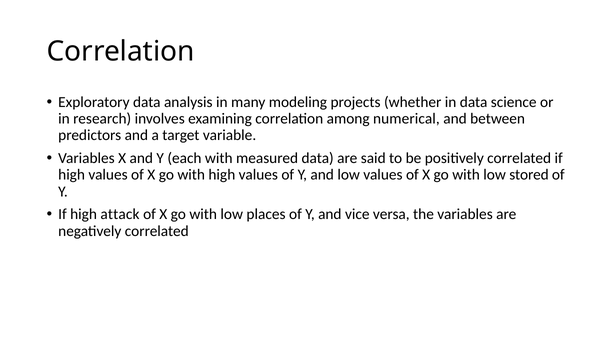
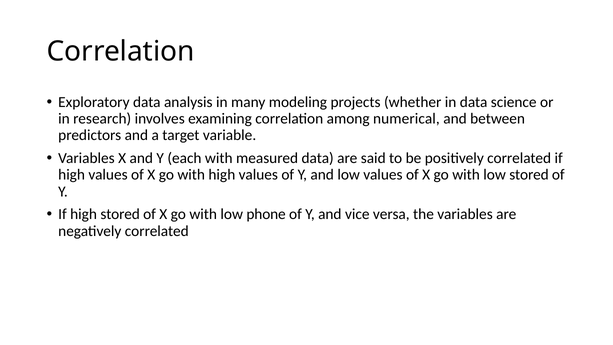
high attack: attack -> stored (120, 214)
places: places -> phone (266, 214)
